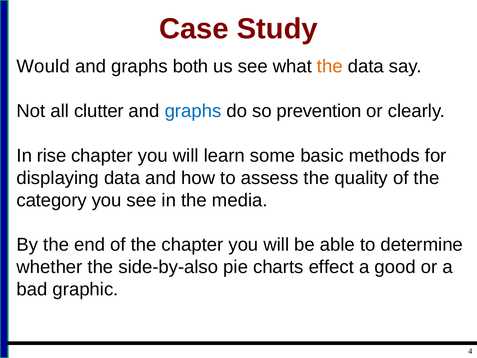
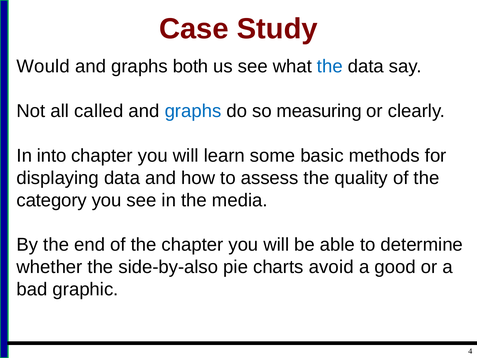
the colour: orange -> blue (330, 66)
clutter: clutter -> called (99, 111)
prevention: prevention -> measuring (319, 111)
rise: rise -> into (52, 156)
effect: effect -> avoid (331, 267)
